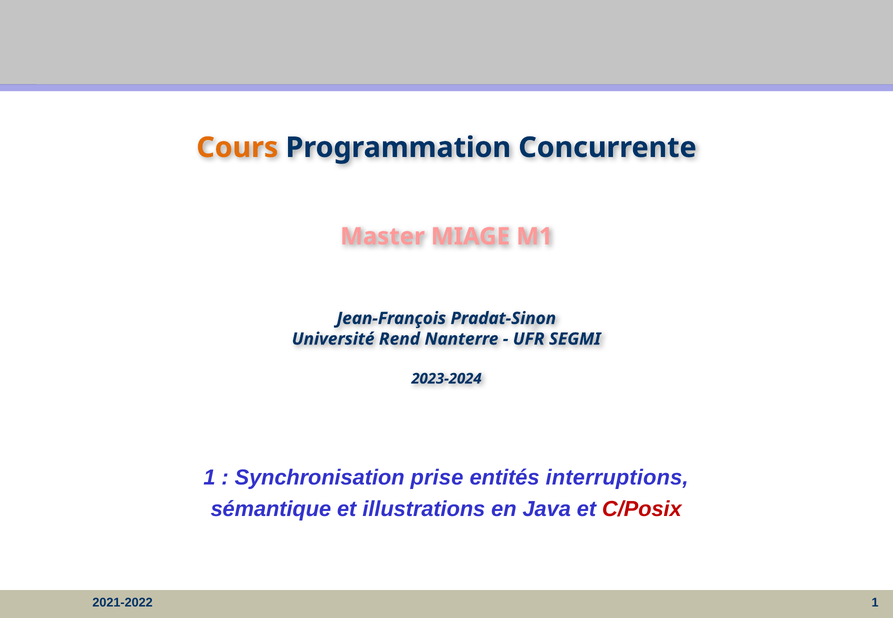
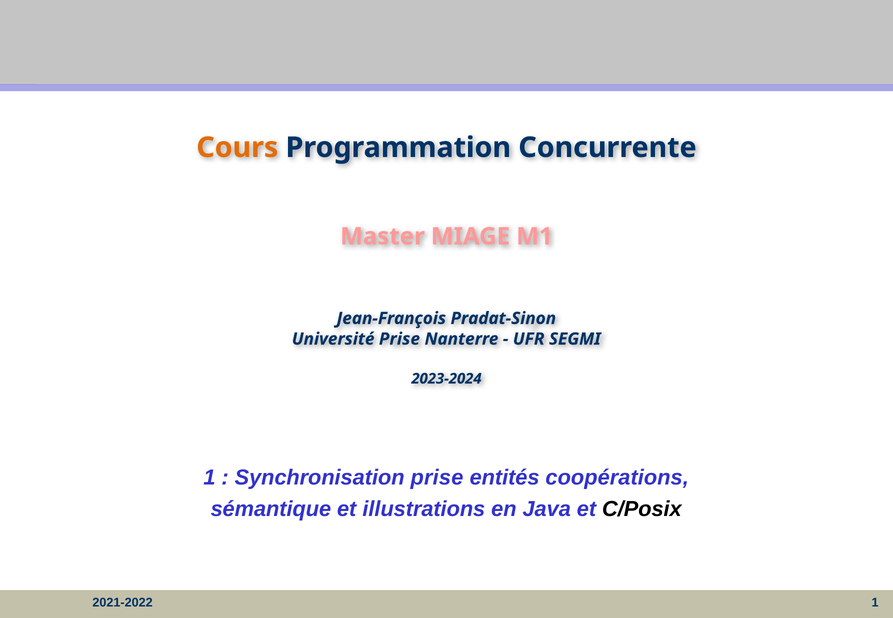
Université Rend: Rend -> Prise (399, 339)
interruptions: interruptions -> coopérations (617, 478)
C/Posix colour: red -> black (642, 509)
